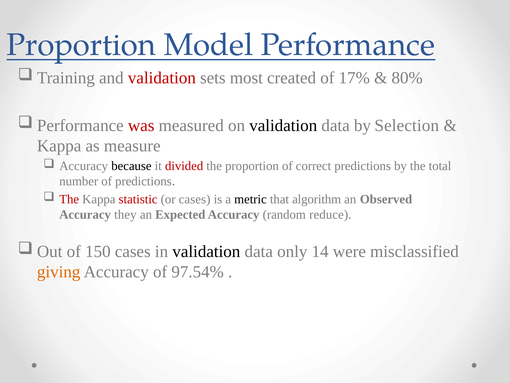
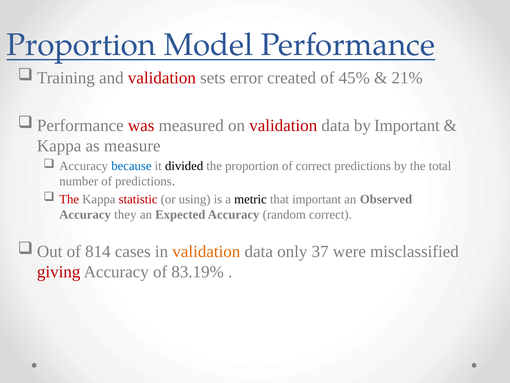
most: most -> error (246, 78)
17%: 17% -> 45% (354, 78)
80%: 80% -> 21% (407, 78)
validation colour: black -> red (283, 125)
by Selection: Selection -> Important (407, 125)
because colour: black -> blue (131, 166)
divided colour: red -> black (184, 166)
or cases: cases -> using (195, 199)
that algorithm: algorithm -> important (317, 199)
random reduce: reduce -> correct (330, 214)
150: 150 -> 814 (98, 251)
validation colour: black -> orange (206, 251)
14: 14 -> 37 (320, 251)
giving colour: orange -> red (59, 271)
97.54%: 97.54% -> 83.19% (198, 271)
